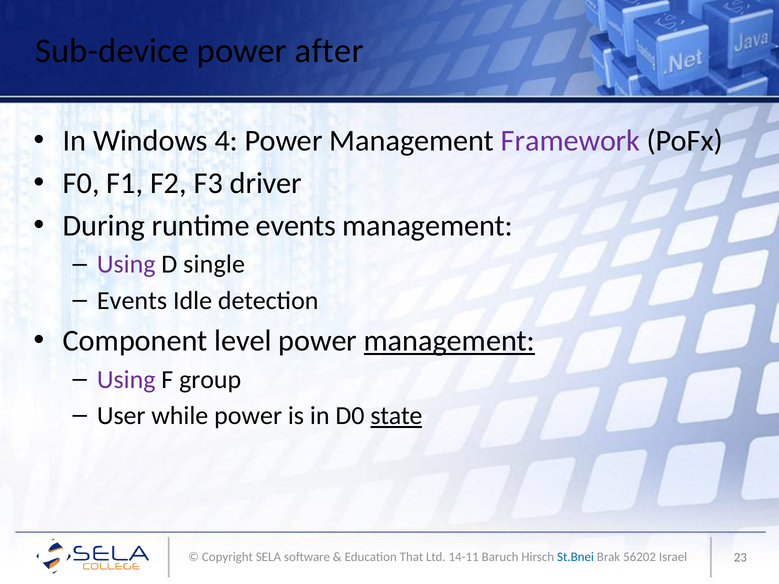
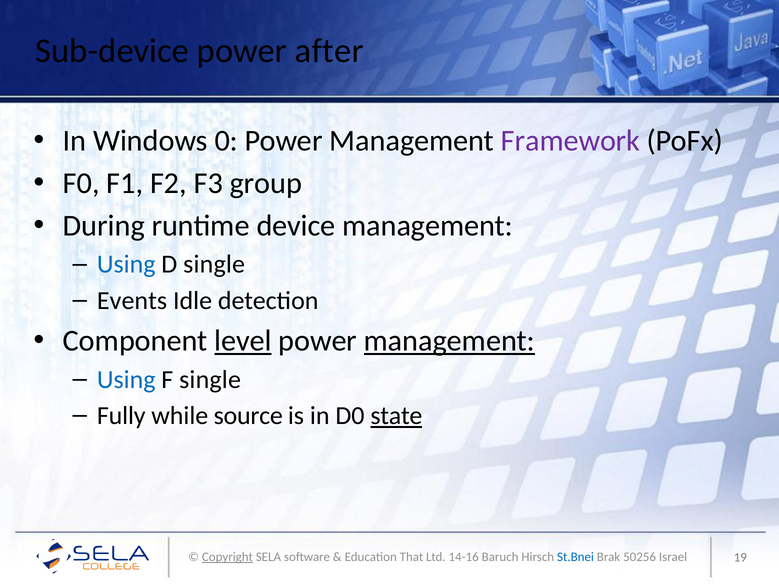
4: 4 -> 0 (226, 141)
driver: driver -> group (266, 183)
runtime events: events -> device (296, 226)
Using colour: purple -> blue (126, 265)
level underline: none -> present (243, 341)
Using colour: purple -> blue (126, 380)
F group: group -> single (210, 380)
User: User -> Fully (121, 416)
while power: power -> source (248, 416)
Copyright underline: none -> present (227, 557)
14-11: 14-11 -> 14-16 (464, 557)
56202: 56202 -> 50256 (640, 557)
23: 23 -> 19 (740, 558)
